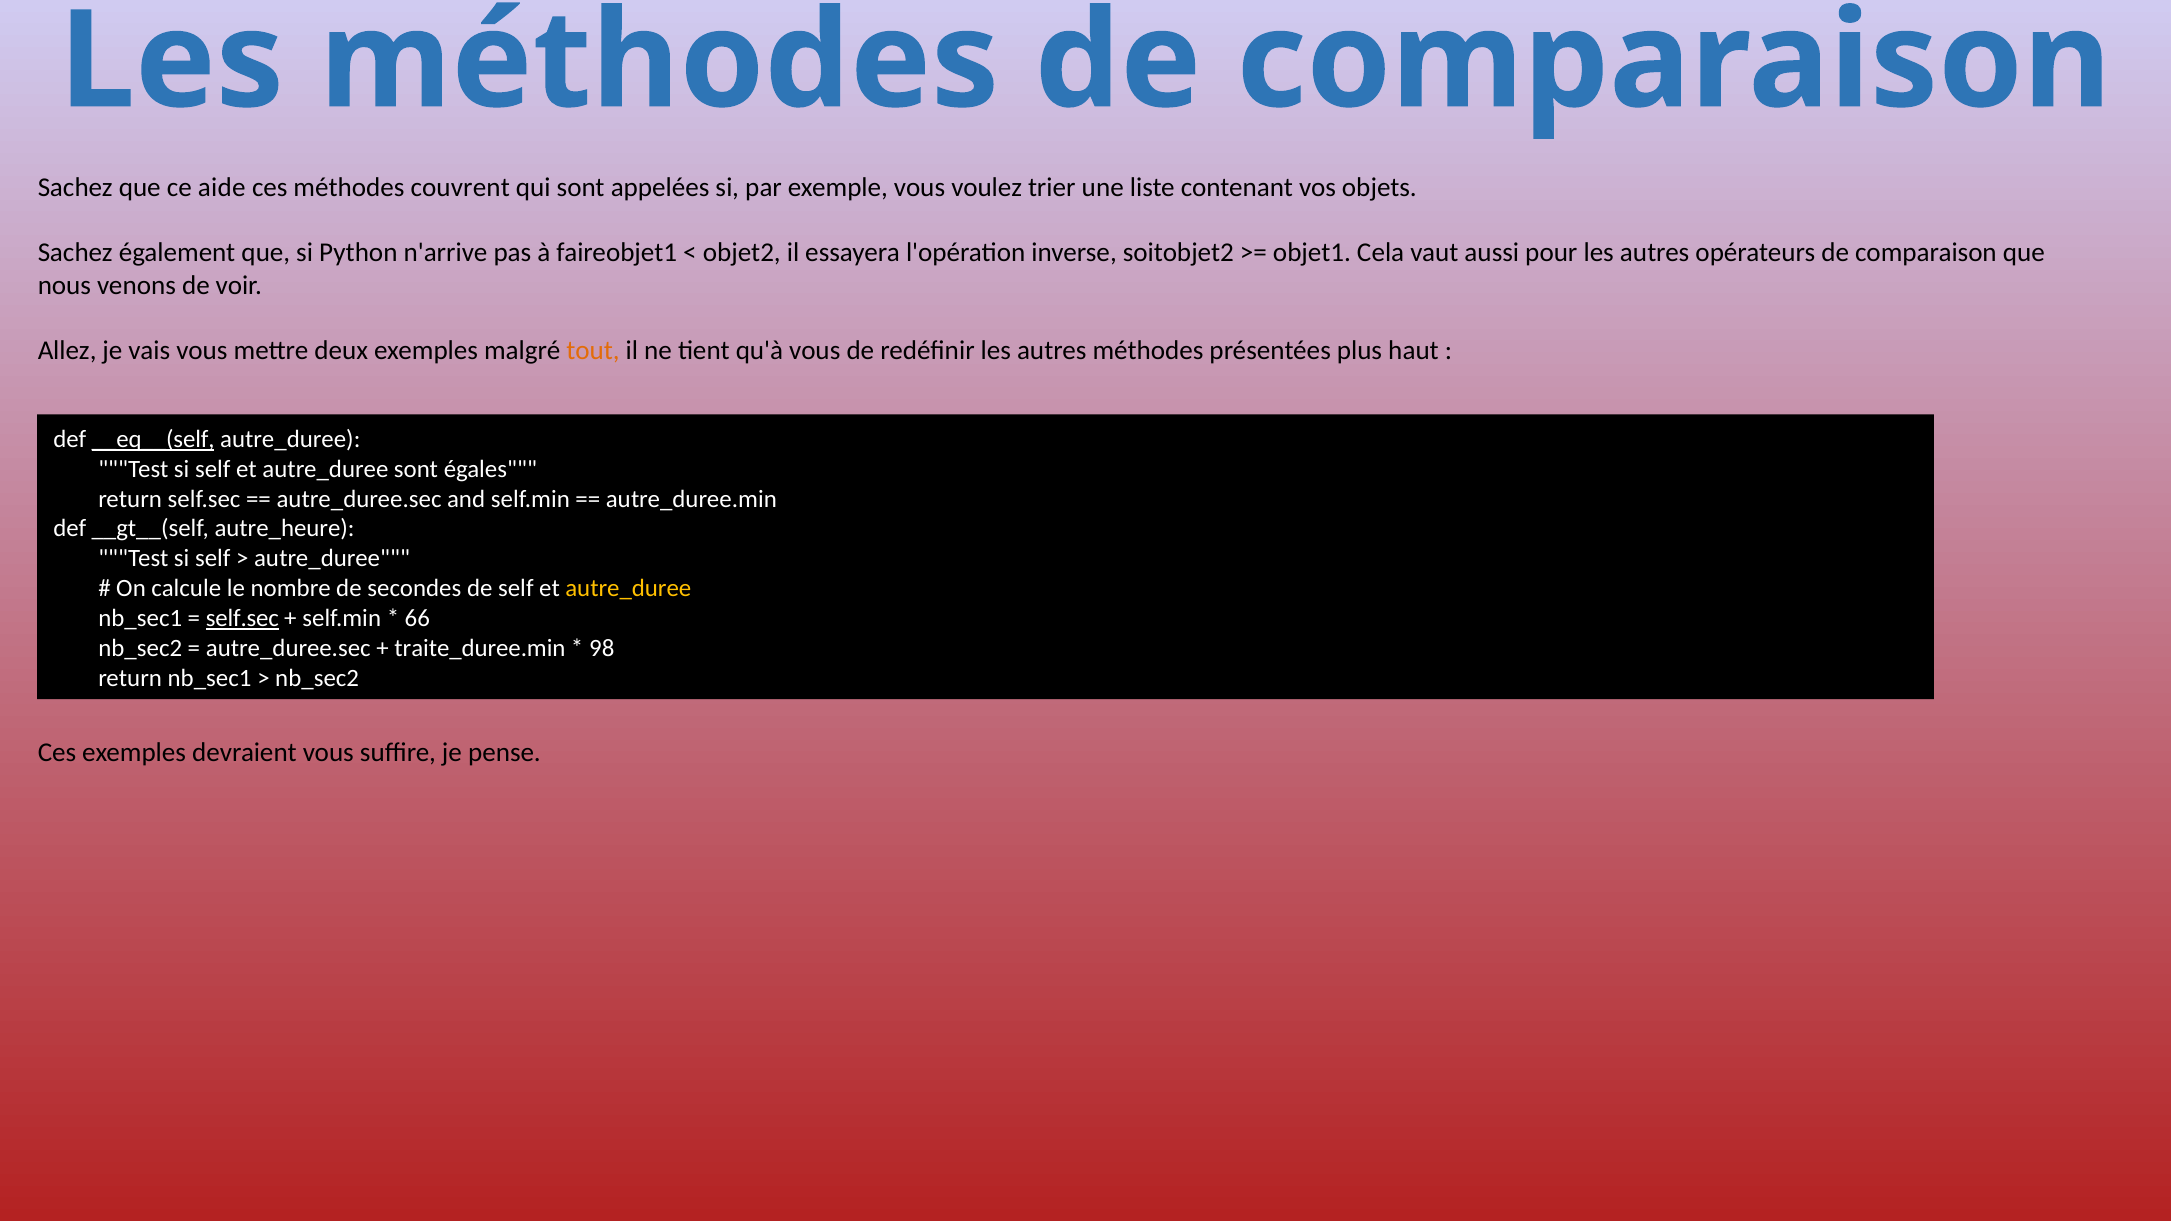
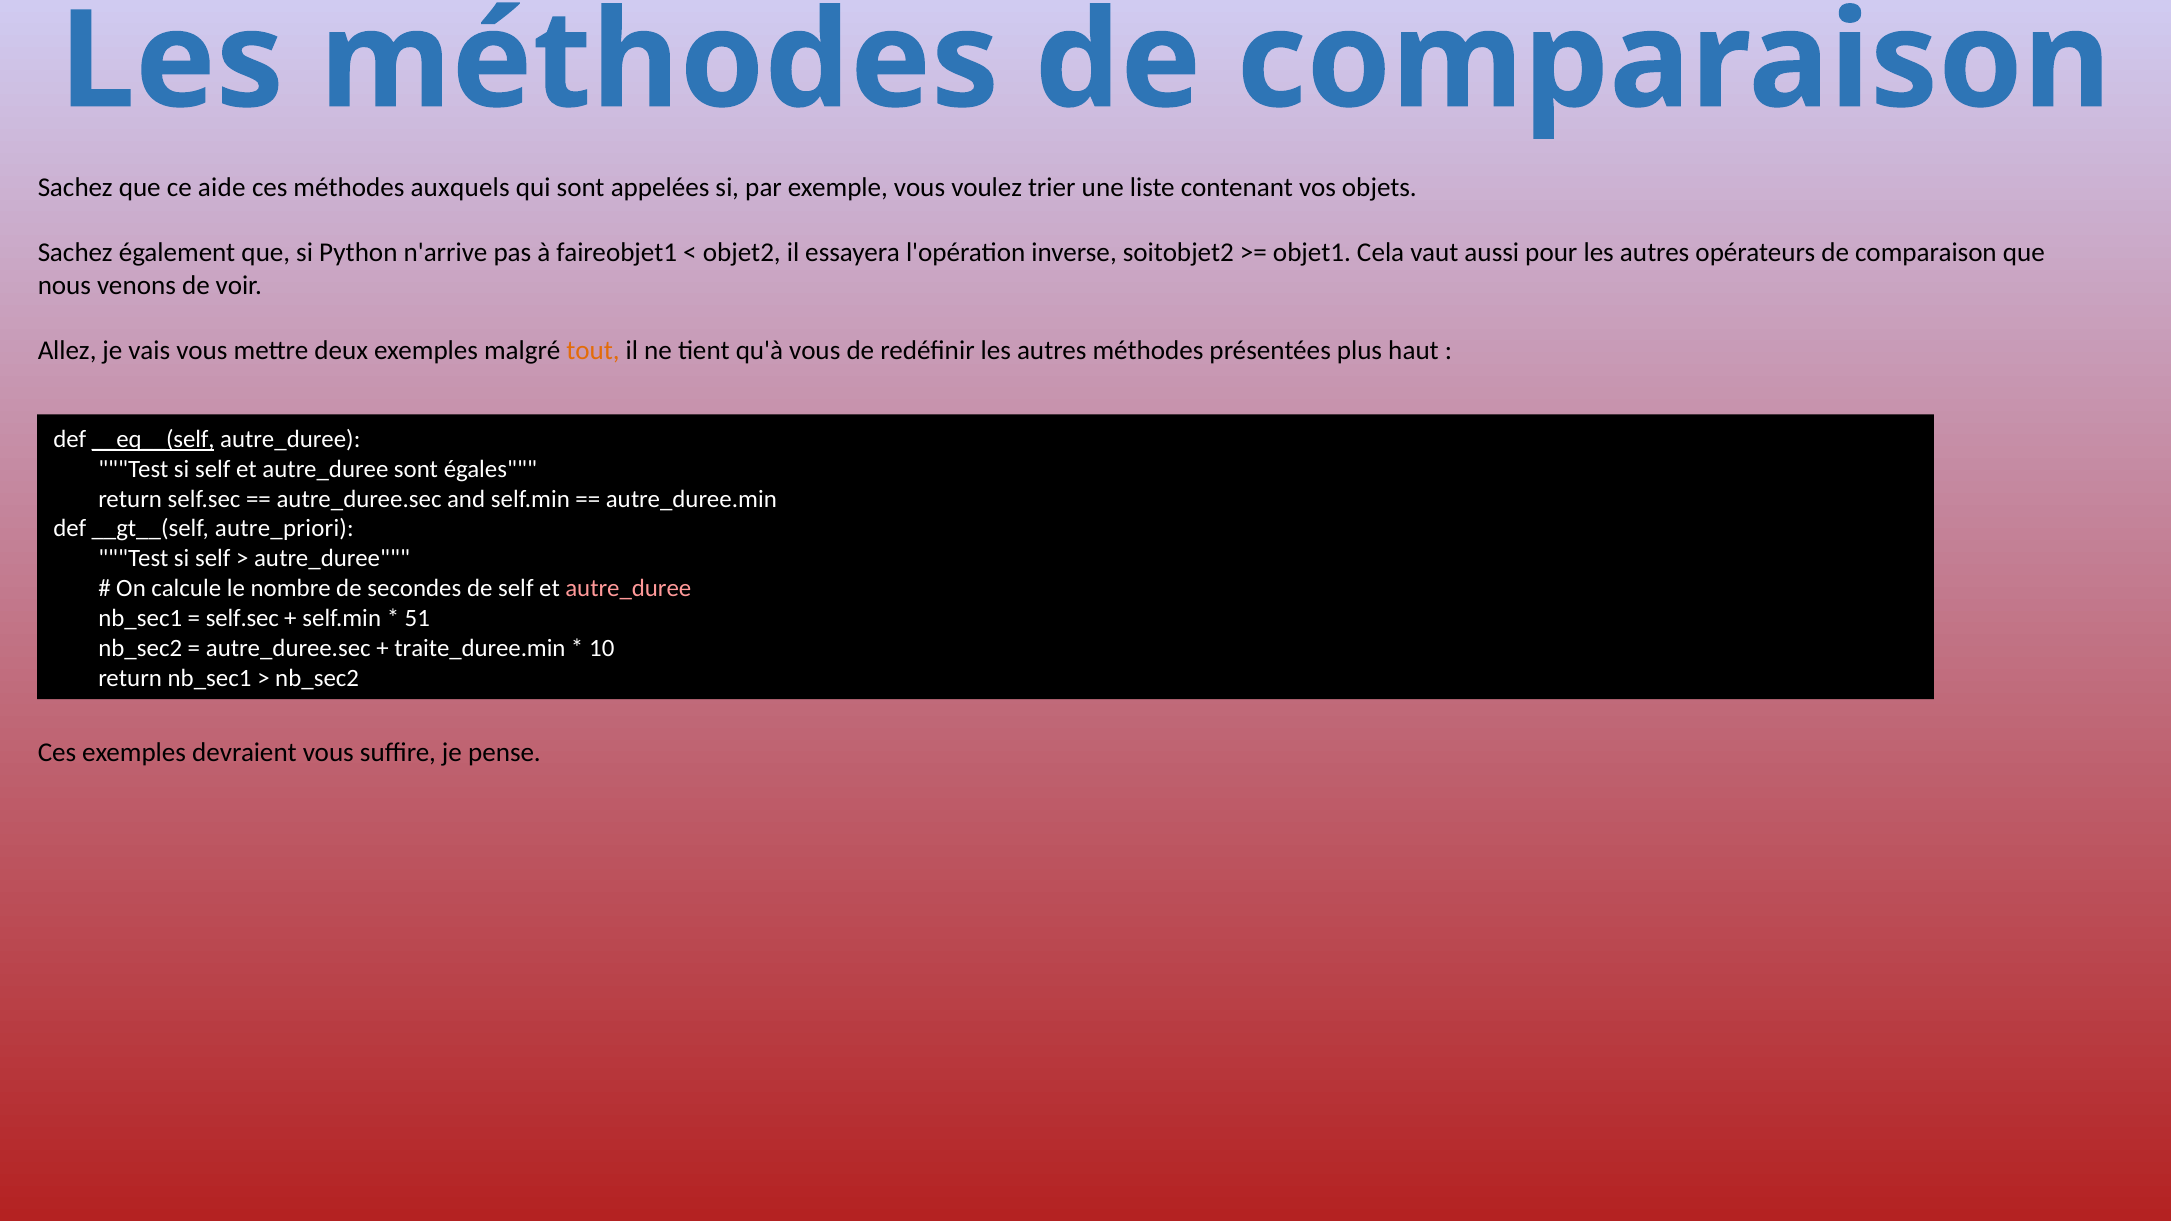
couvrent: couvrent -> auxquels (460, 188)
autre_heure: autre_heure -> autre_priori (284, 529)
autre_duree colour: yellow -> pink (628, 589)
self.sec underline: present -> none (242, 618)
66: 66 -> 51 (417, 618)
98: 98 -> 10 (602, 648)
